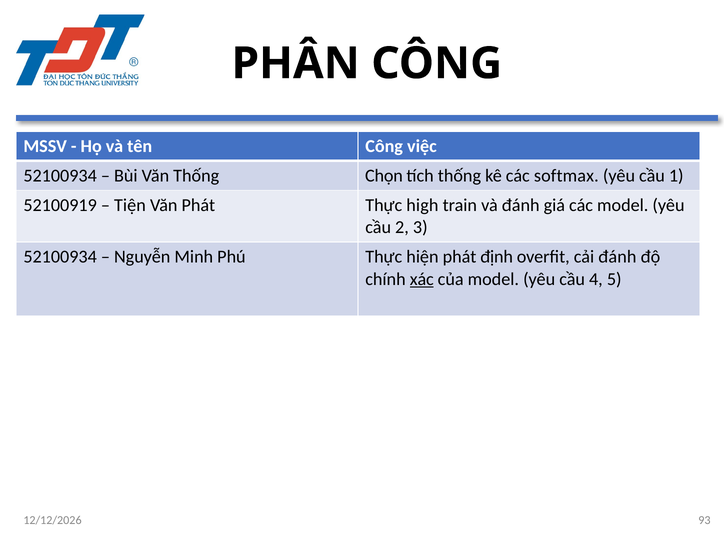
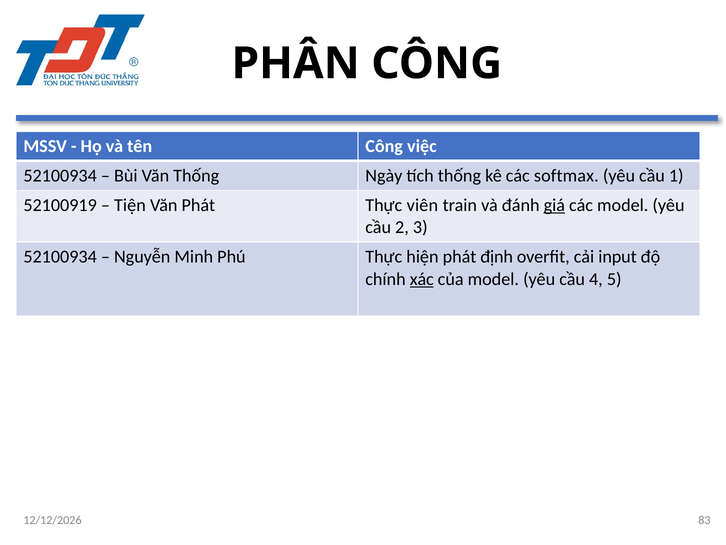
Chọn: Chọn -> Ngày (384, 176)
high: high -> viên (422, 205)
giá underline: none -> present (554, 205)
cải đánh: đánh -> input (618, 257)
93: 93 -> 83 (704, 520)
